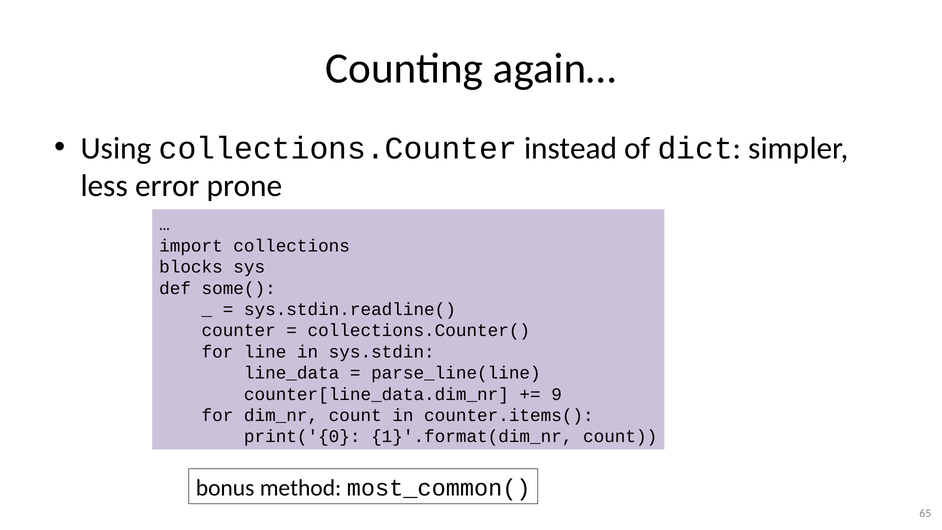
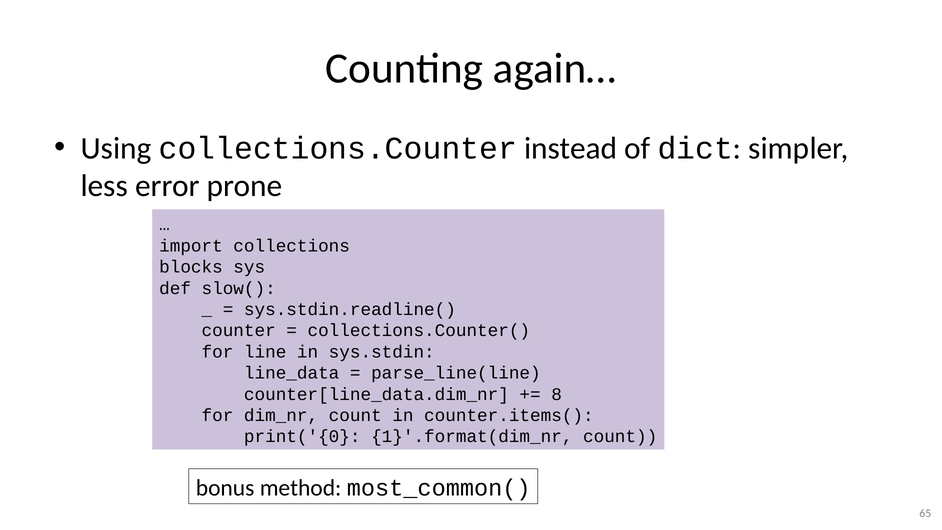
some(: some( -> slow( (239, 288)
9: 9 -> 8 (557, 394)
